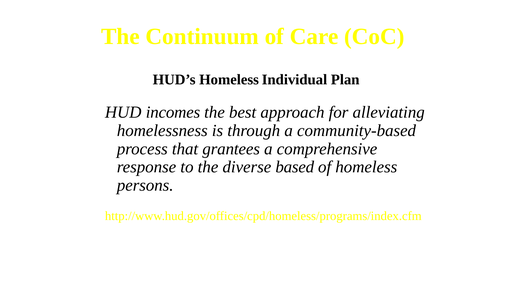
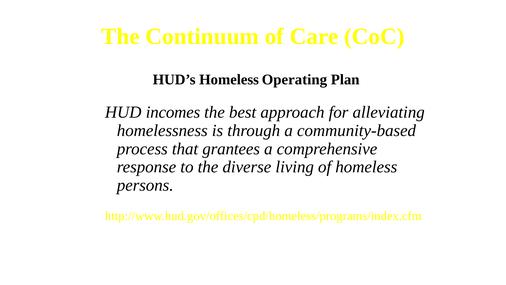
Individual: Individual -> Operating (294, 80)
based: based -> living (295, 167)
